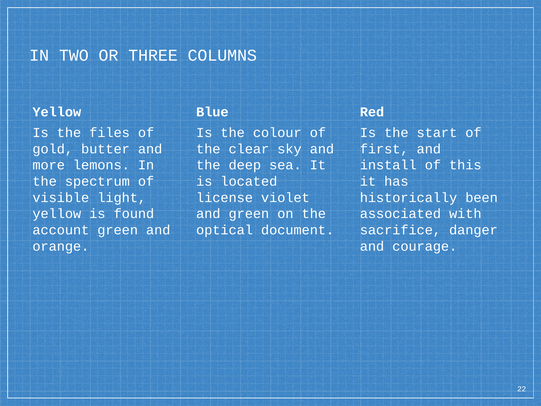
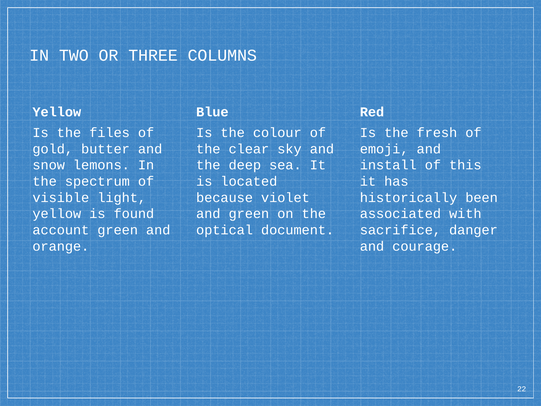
start: start -> fresh (437, 133)
first: first -> emoji (384, 149)
more: more -> snow (49, 165)
license: license -> because (225, 197)
